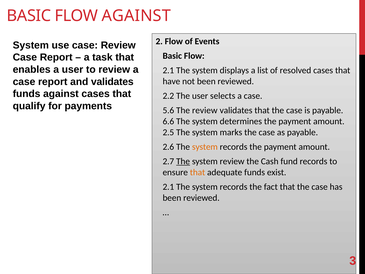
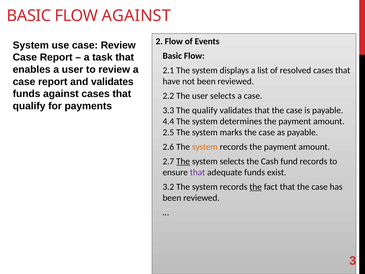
5.6: 5.6 -> 3.3 (168, 110)
The review: review -> qualify (205, 110)
6.6: 6.6 -> 4.4 (168, 121)
system review: review -> selects (232, 161)
that colour: orange -> purple (198, 172)
2.1: 2.1 -> 3.2 (168, 187)
the underline: none -> present (256, 187)
